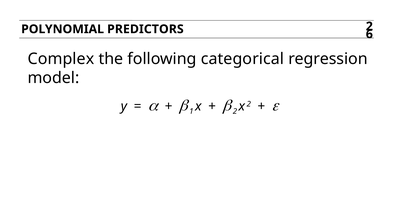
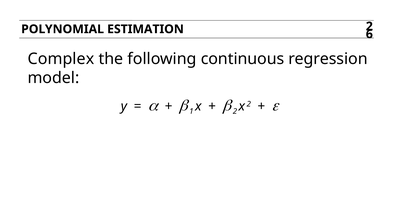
PREDICTORS: PREDICTORS -> ESTIMATION (145, 29)
categorical: categorical -> continuous (243, 59)
